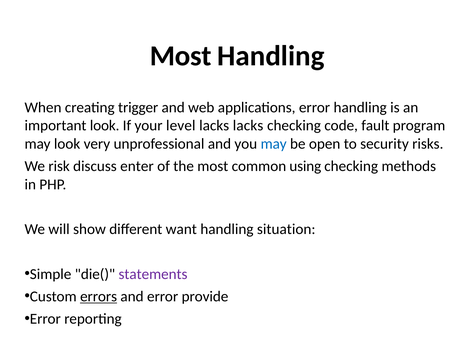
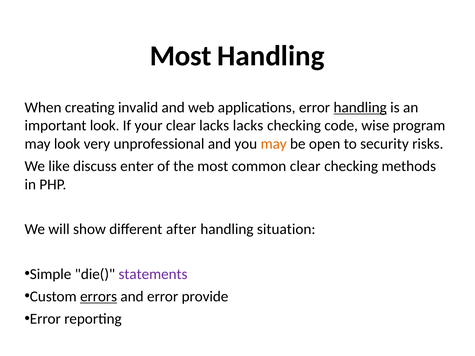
trigger: trigger -> invalid (138, 108)
handling underline: none -> present (360, 108)
your level: level -> clear (181, 126)
fault: fault -> wise (375, 126)
may colour: blue -> orange (274, 144)
risk: risk -> like (59, 166)
common using: using -> clear (305, 166)
want: want -> after (181, 229)
